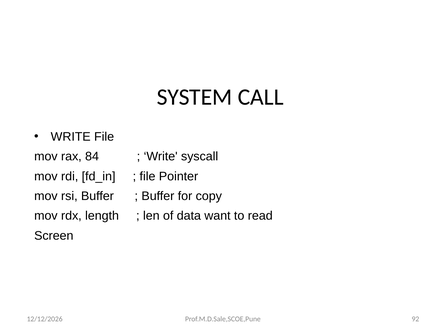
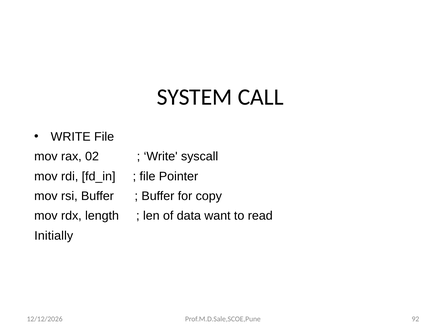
84: 84 -> 02 (92, 157)
Screen: Screen -> Initially (54, 236)
